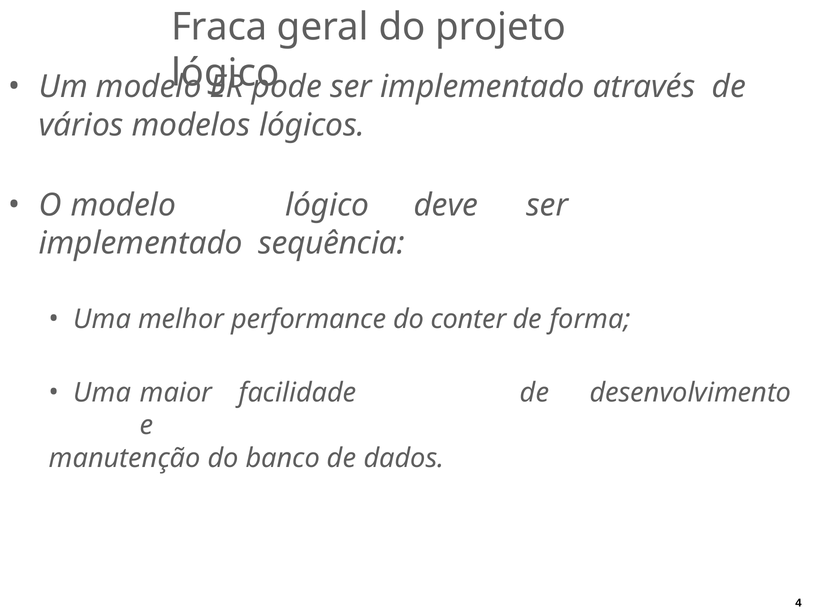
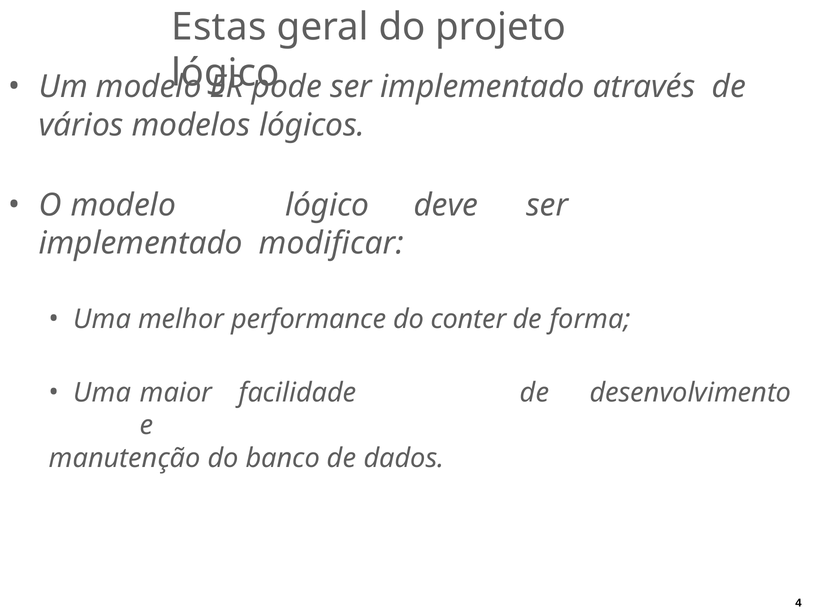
Fraca: Fraca -> Estas (219, 27)
sequência: sequência -> modificar (331, 243)
